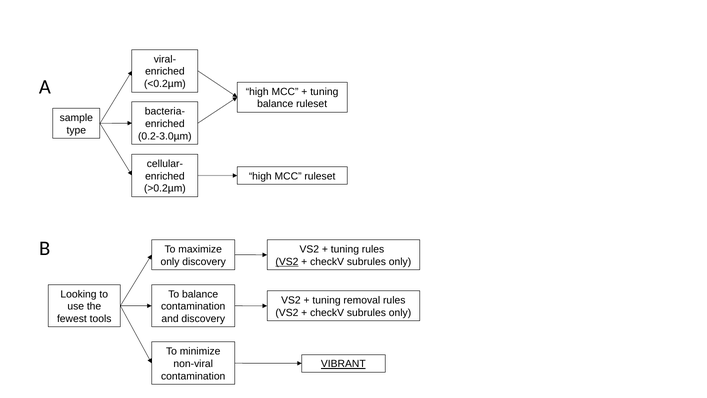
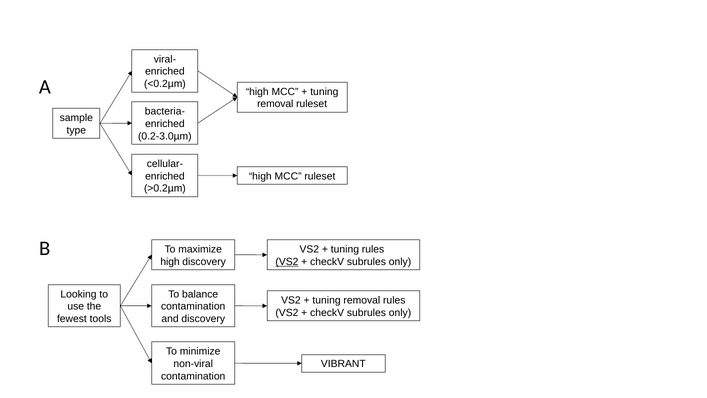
balance: balance -> removal (275, 104)
only: only -> high (170, 261)
VIBRANT underline: present -> none (343, 364)
